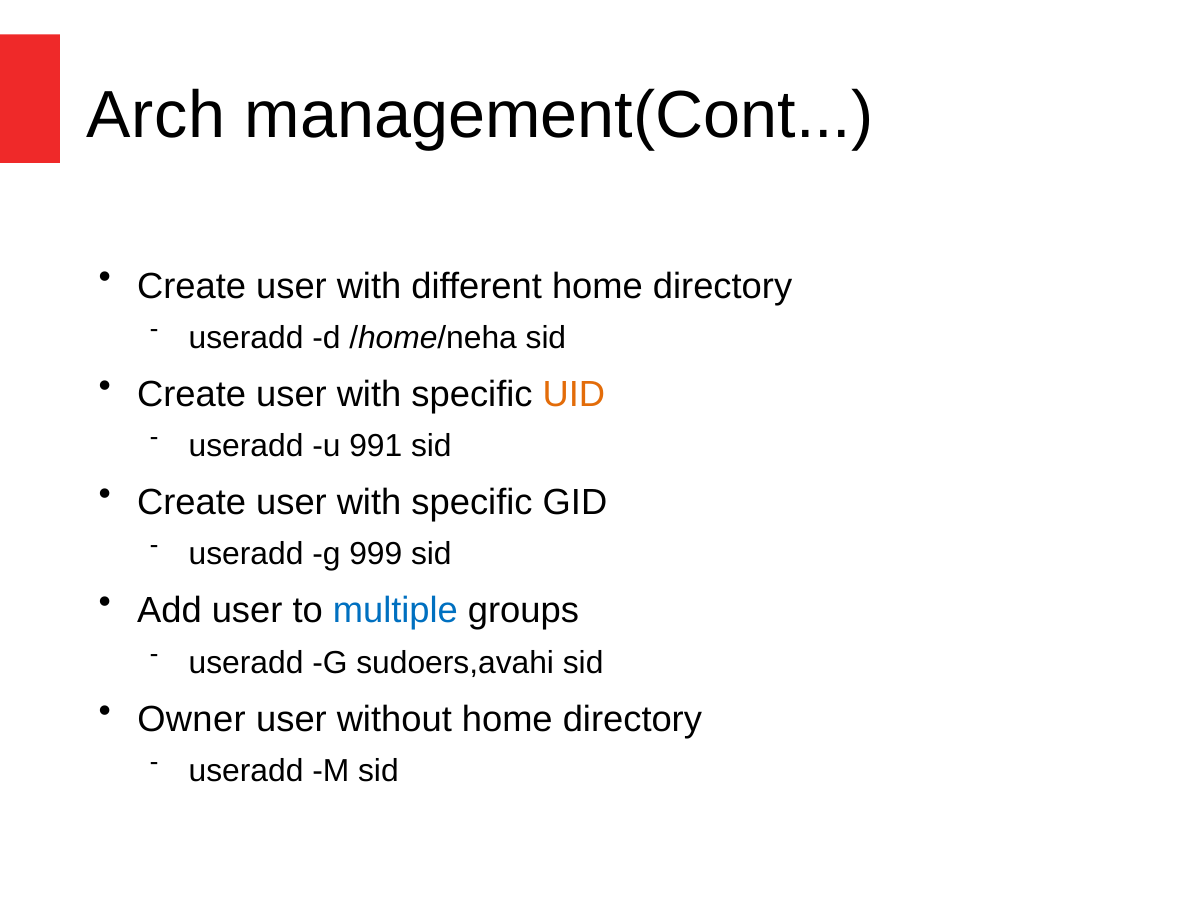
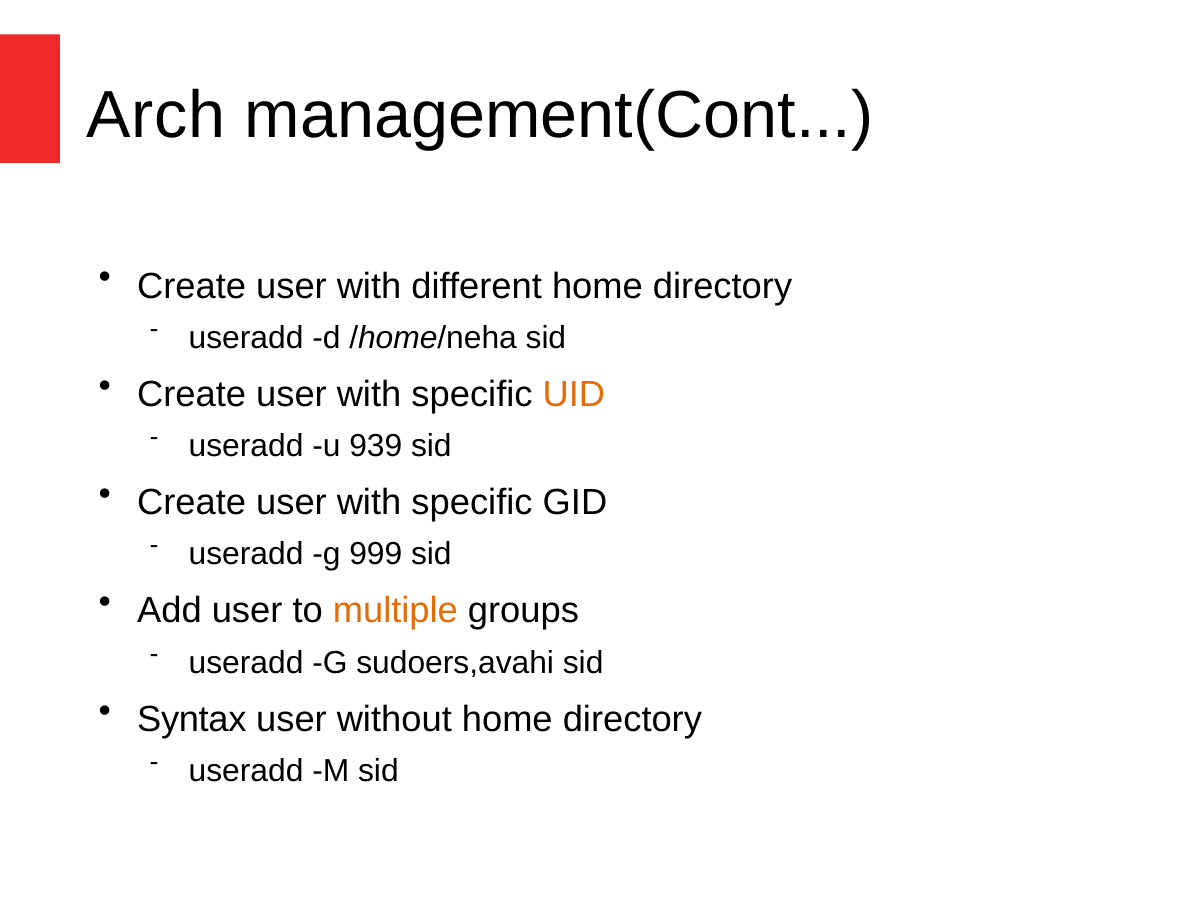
991: 991 -> 939 (376, 446)
multiple colour: blue -> orange (395, 611)
Owner: Owner -> Syntax (192, 719)
